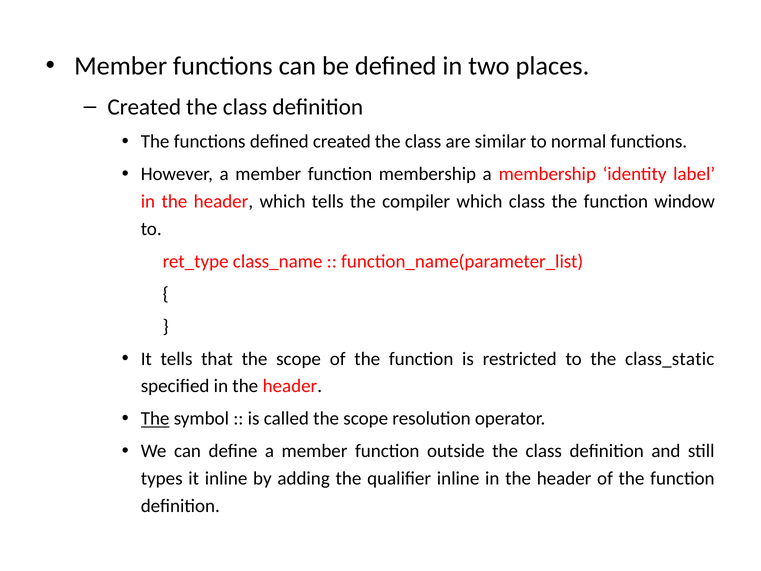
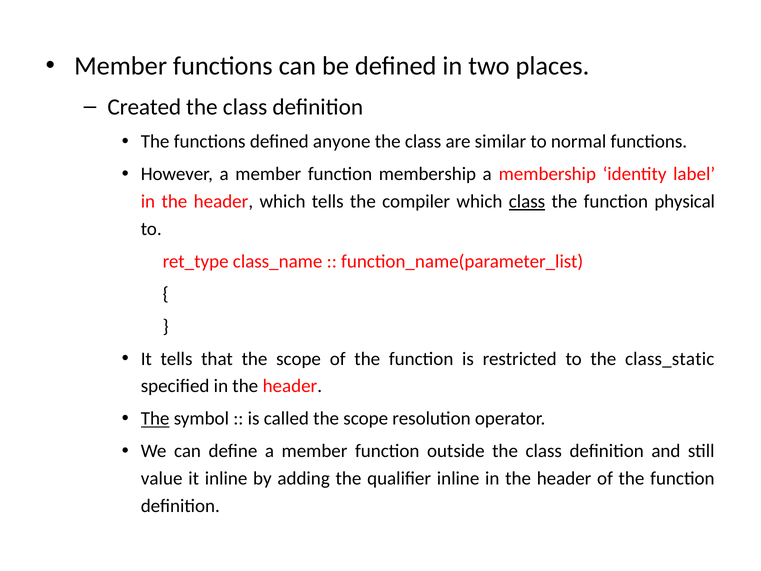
defined created: created -> anyone (342, 142)
class underline: none -> present (527, 201)
window: window -> physical (685, 201)
types: types -> value (162, 478)
